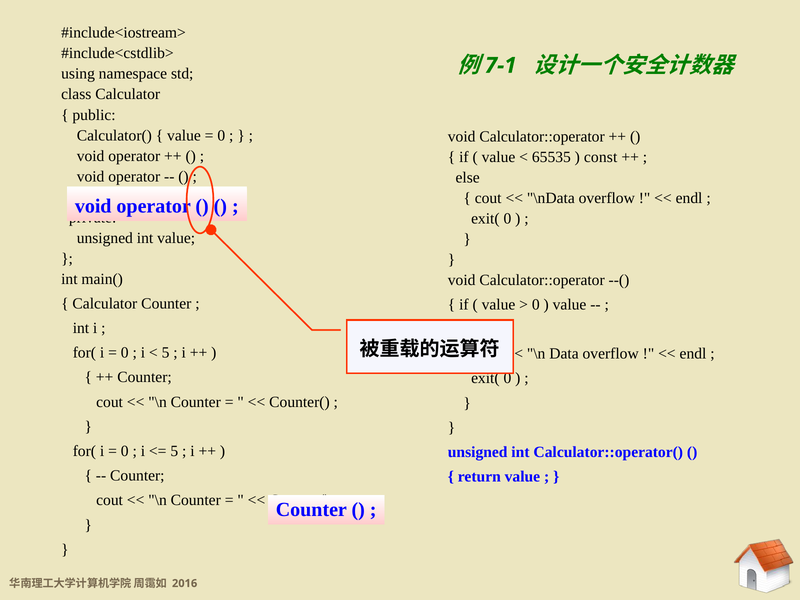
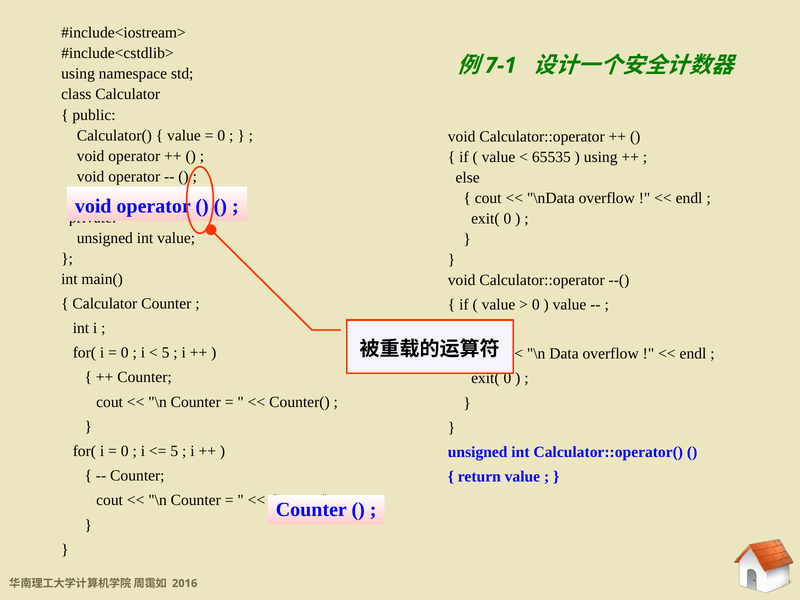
const: const -> using (601, 157)
